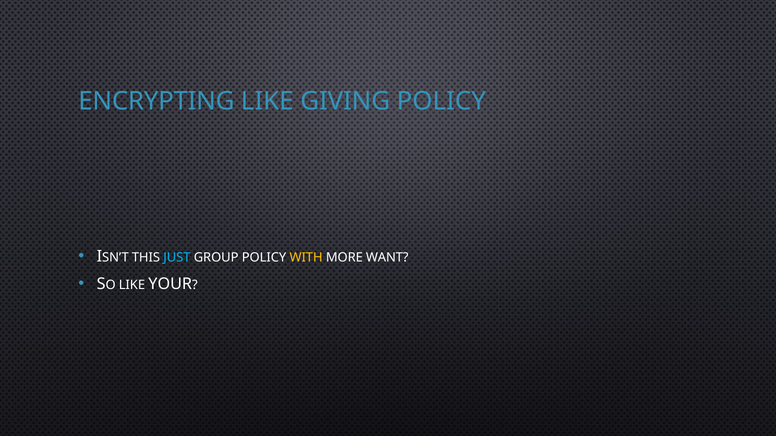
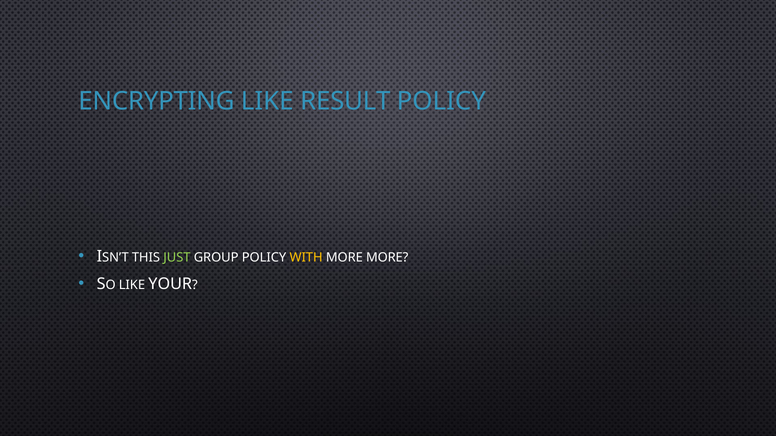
GIVING: GIVING -> RESULT (345, 101)
JUST colour: light blue -> light green (177, 258)
MORE WANT: WANT -> MORE (387, 258)
